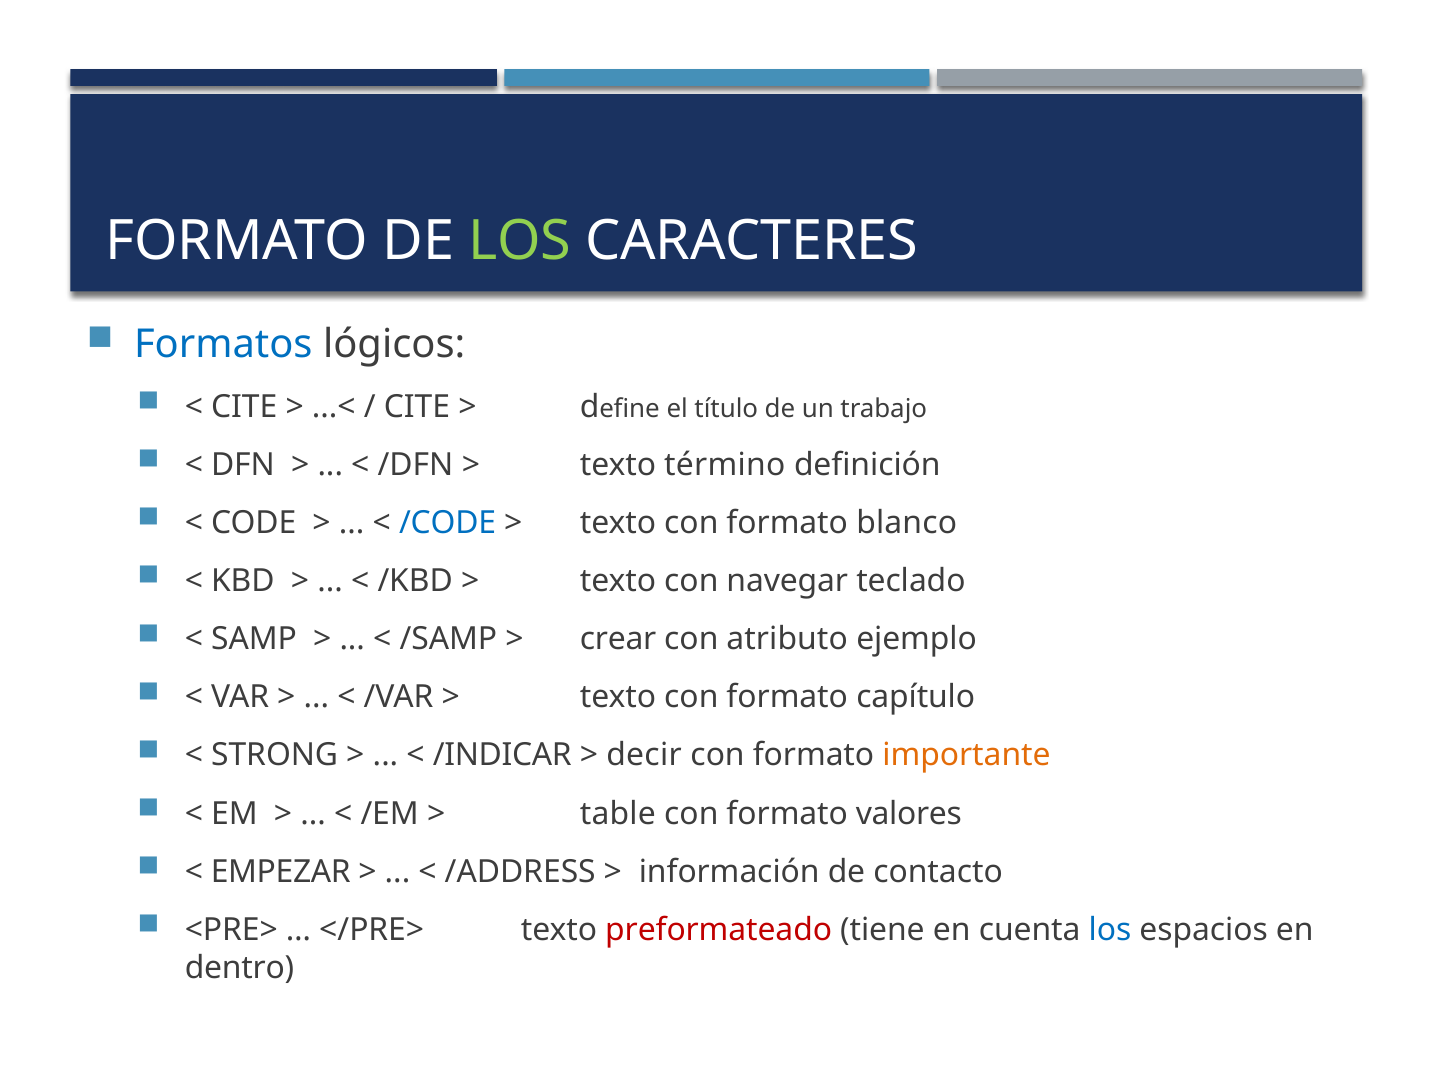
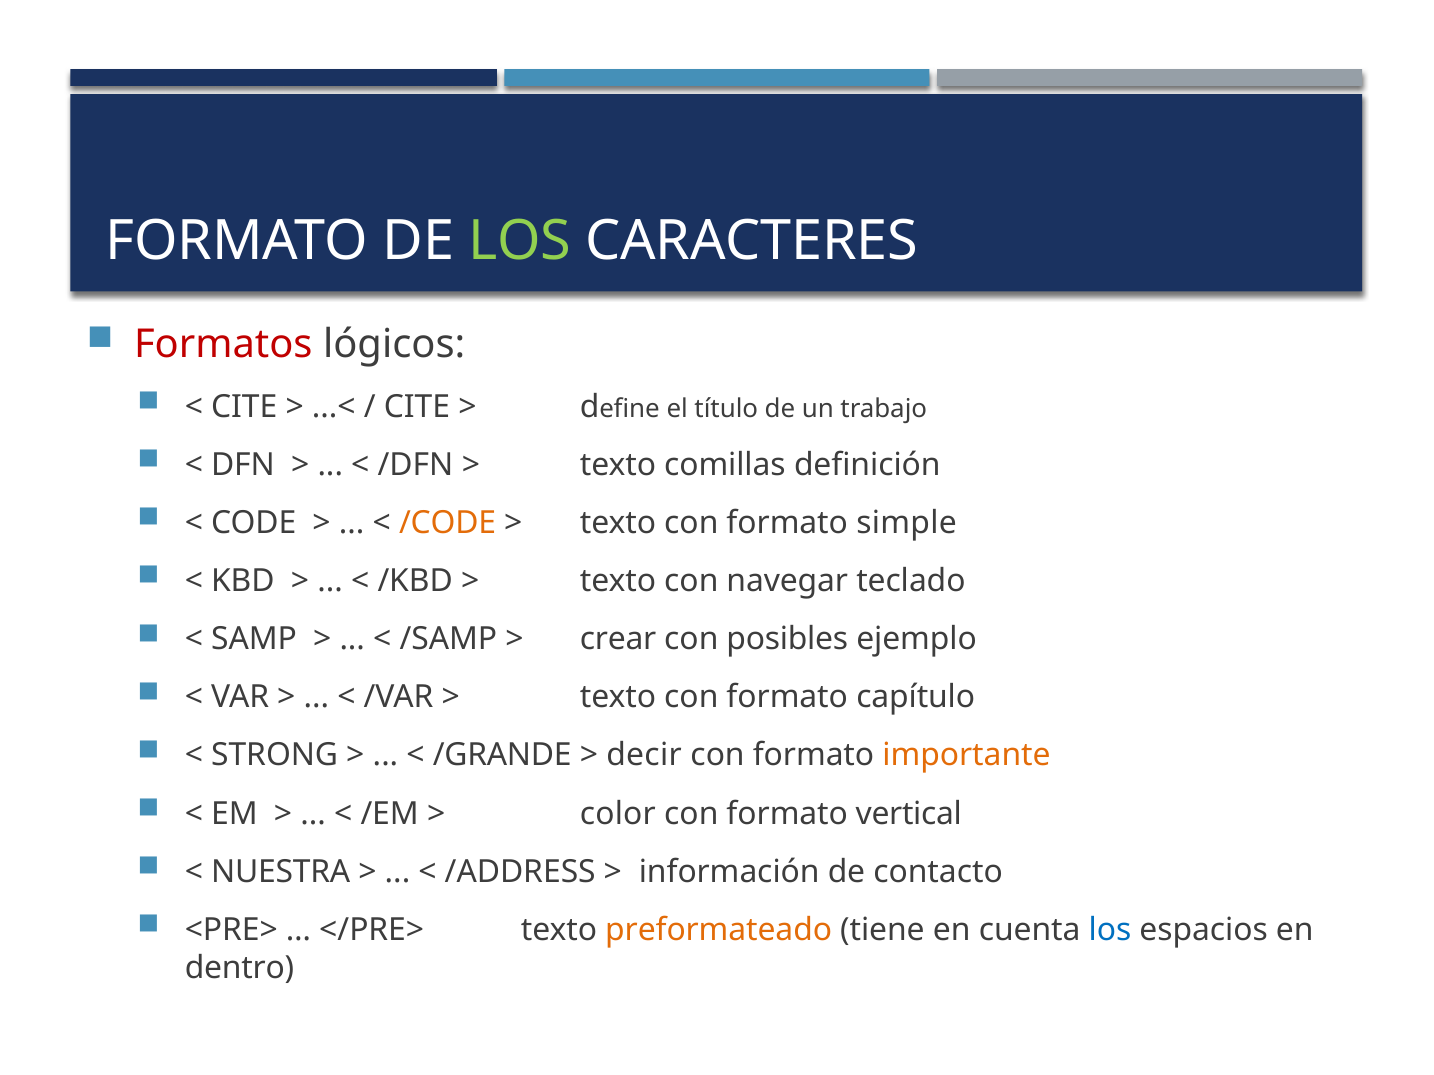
Formatos colour: blue -> red (223, 344)
término: término -> comillas (725, 465)
/CODE colour: blue -> orange (448, 523)
blanco: blanco -> simple (907, 523)
atributo: atributo -> posibles (787, 639)
/INDICAR: /INDICAR -> /GRANDE (502, 756)
table: table -> color (618, 814)
valores: valores -> vertical (909, 814)
EMPEZAR: EMPEZAR -> NUESTRA (281, 872)
preformateado colour: red -> orange (719, 930)
